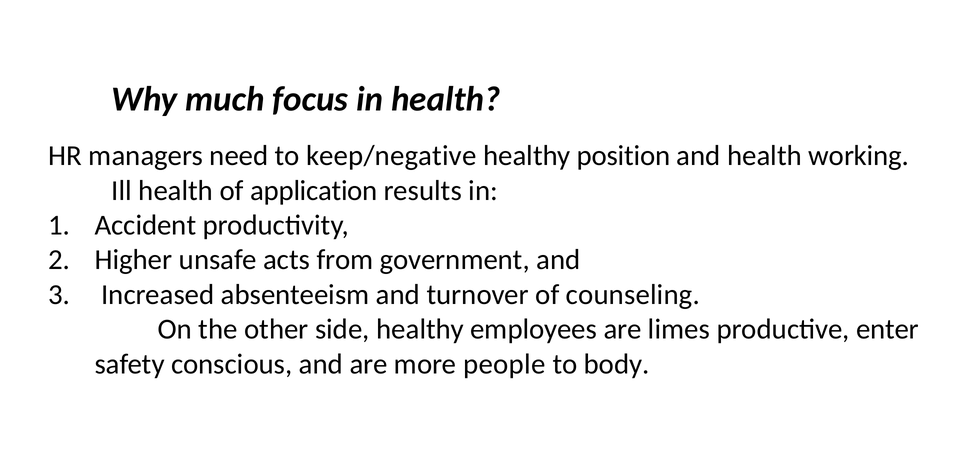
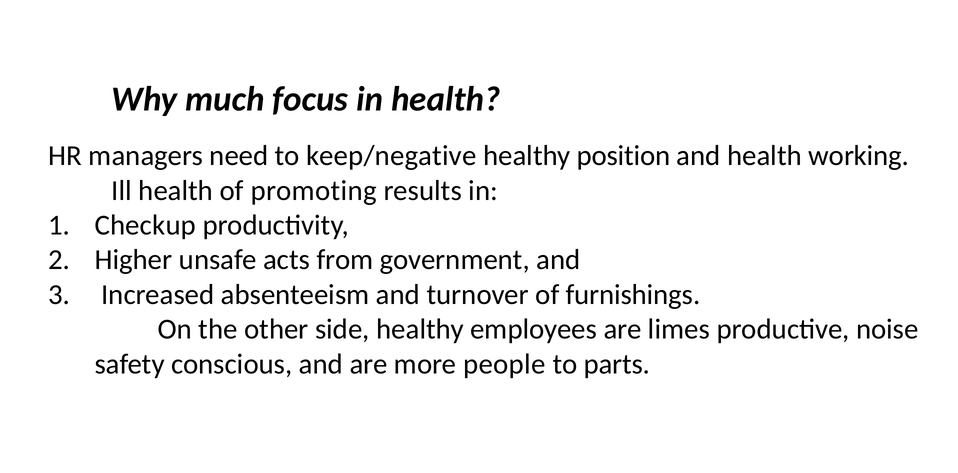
application: application -> promoting (314, 190)
Accident: Accident -> Checkup (145, 225)
counseling: counseling -> furnishings (633, 294)
enter: enter -> noise (887, 329)
body: body -> parts (617, 364)
